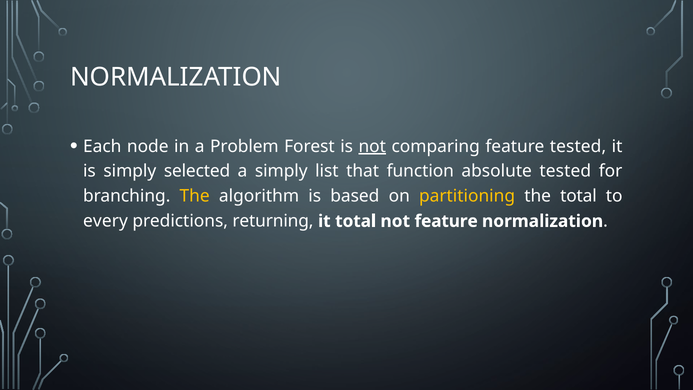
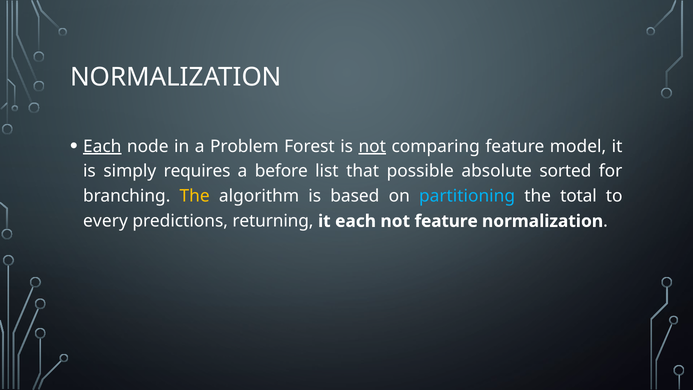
Each underline: none -> present (102, 146)
feature tested: tested -> model (578, 146)
selected: selected -> requires (197, 171)
a simply: simply -> before (281, 171)
function: function -> possible (420, 171)
absolute tested: tested -> sorted (565, 171)
partitioning colour: yellow -> light blue (467, 196)
it total: total -> each (356, 221)
